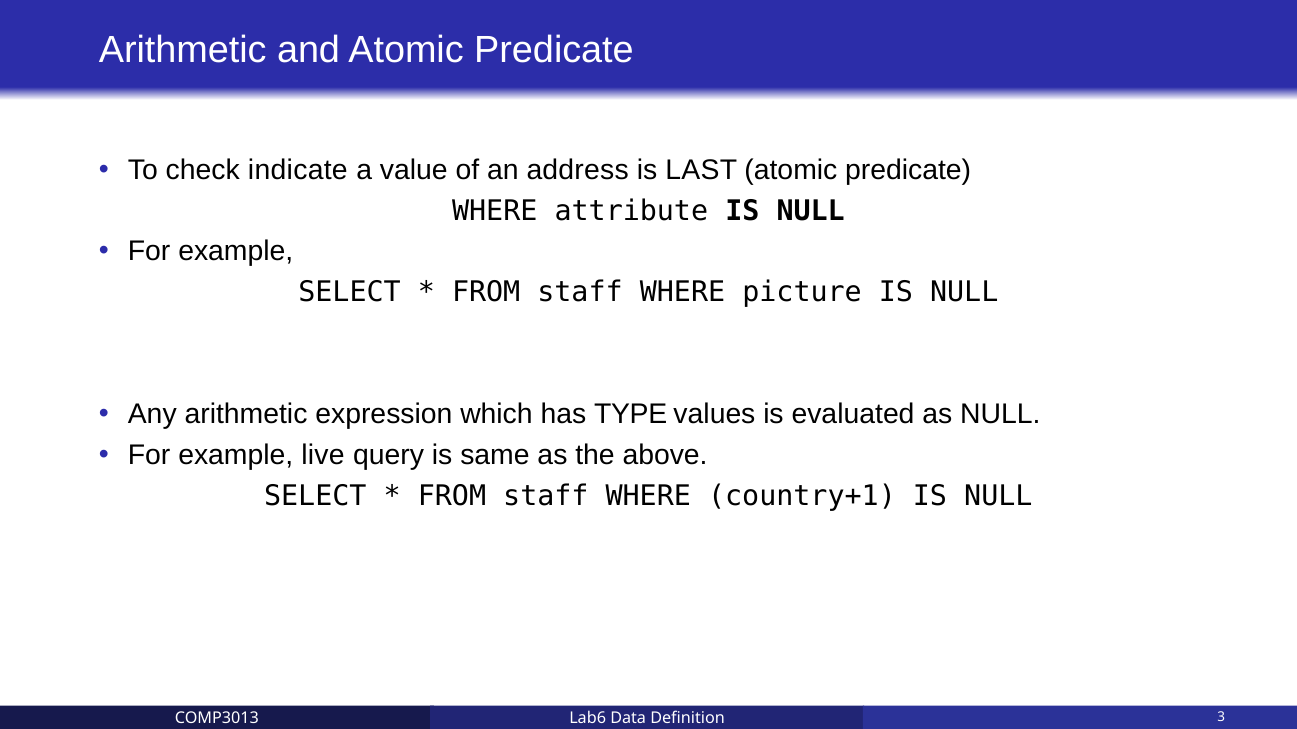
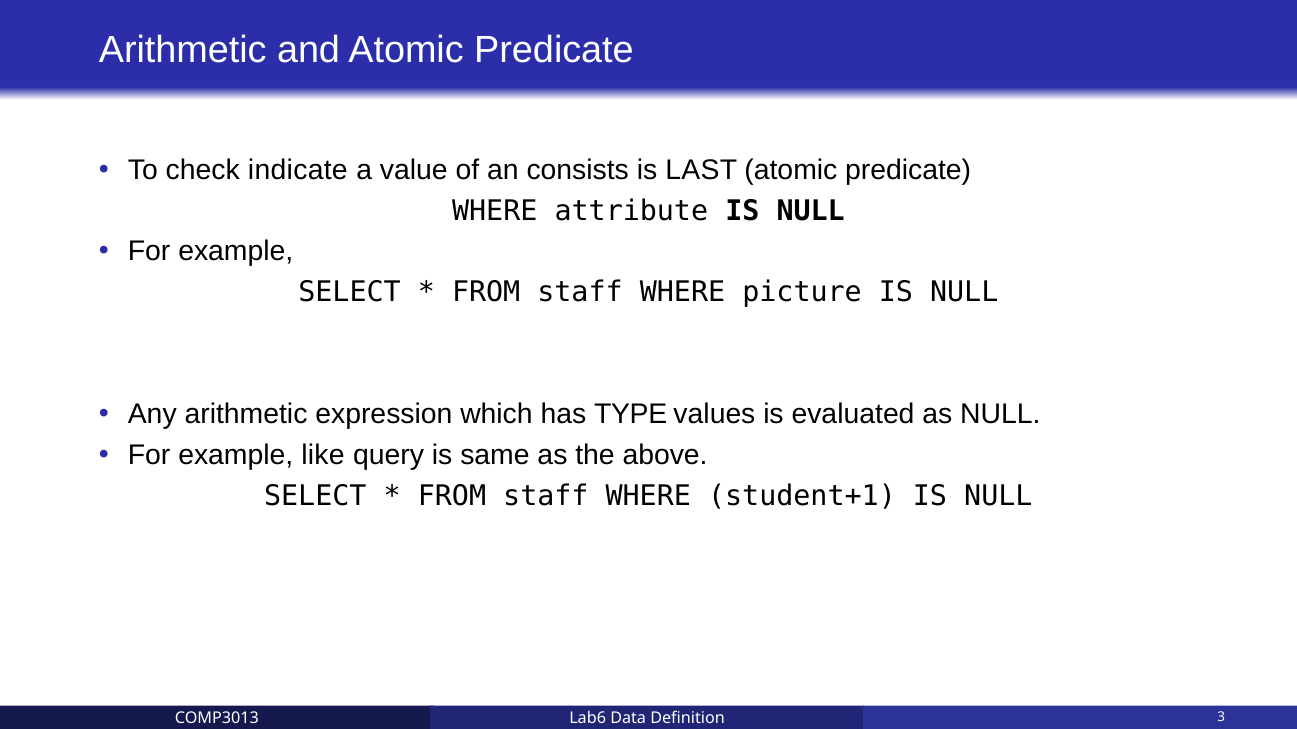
address: address -> consists (578, 170)
live: live -> like (323, 456)
country+1: country+1 -> student+1 (802, 496)
